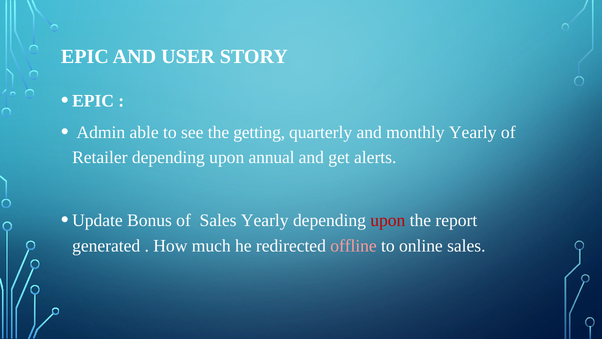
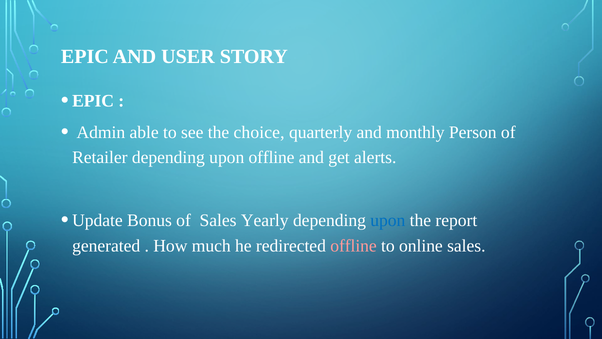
getting: getting -> choice (259, 132)
monthly Yearly: Yearly -> Person (473, 132)
upon annual: annual -> offline (272, 157)
upon colour: red -> blue (388, 220)
